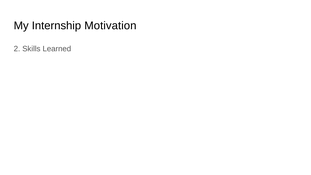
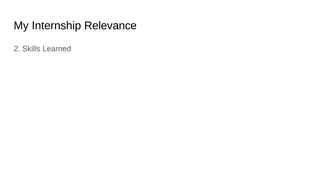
Motivation: Motivation -> Relevance (110, 26)
